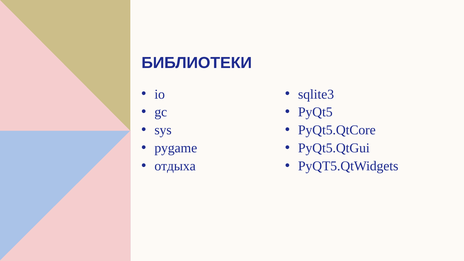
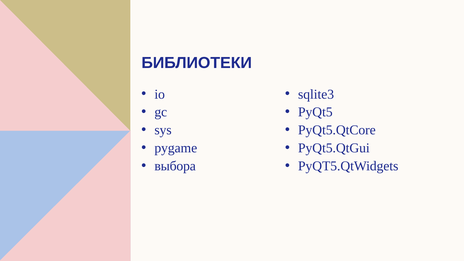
отдыха: отдыха -> выбора (175, 166)
